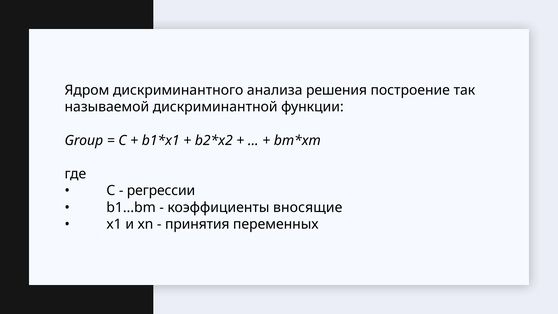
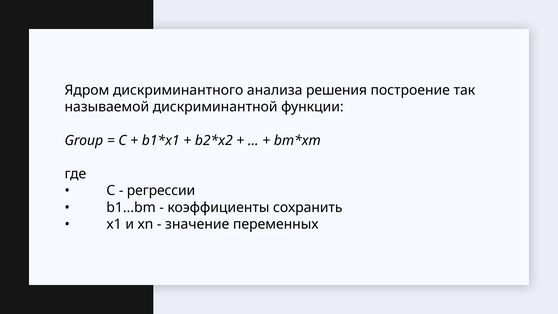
вносящие: вносящие -> сохранить (308, 207)
принятия: принятия -> значение (197, 224)
